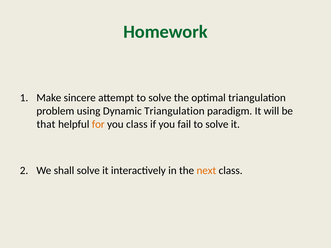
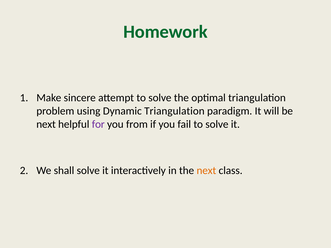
that: that -> next (46, 124)
for colour: orange -> purple (98, 124)
you class: class -> from (137, 124)
